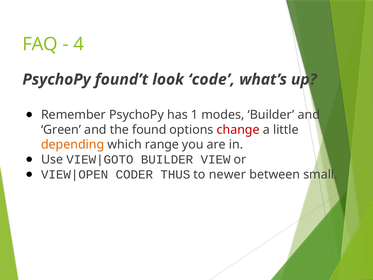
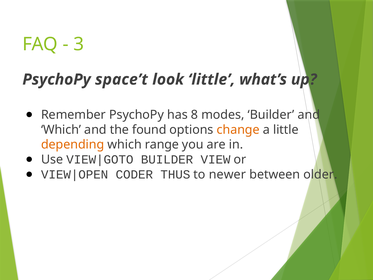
4: 4 -> 3 (79, 44)
found’t: found’t -> space’t (121, 79)
look code: code -> little (212, 79)
1: 1 -> 8 (195, 115)
Green: Green -> Which (61, 130)
change colour: red -> orange (238, 130)
small: small -> older (320, 174)
